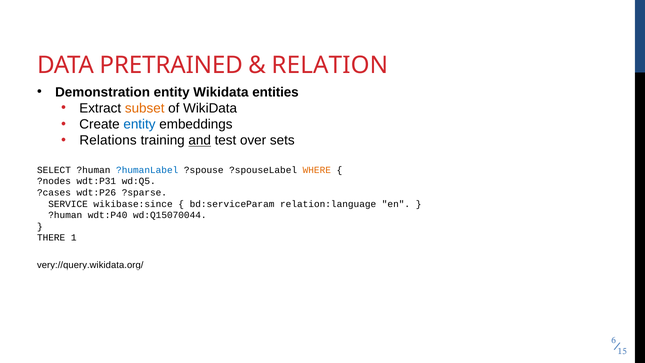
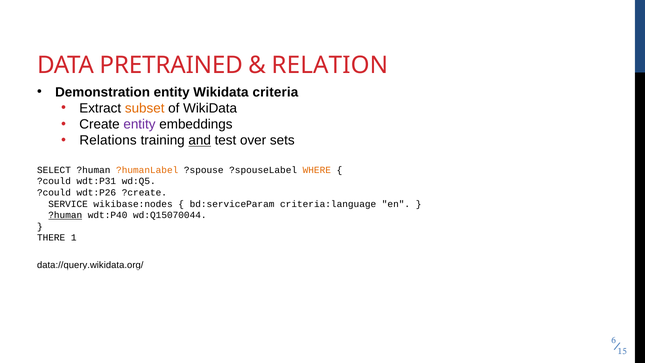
entities: entities -> criteria (275, 92)
entity colour: blue -> purple (139, 124)
?humanLabel colour: blue -> orange (147, 170)
?nodes: ?nodes -> ?could (54, 181)
?cases: ?cases -> ?could (54, 193)
?sparse: ?sparse -> ?create (144, 193)
wikibase:since: wikibase:since -> wikibase:nodes (133, 204)
relation:language: relation:language -> criteria:language (328, 204)
?human underline: none -> present (65, 215)
very://query.wikidata.org/: very://query.wikidata.org/ -> data://query.wikidata.org/ (90, 265)
